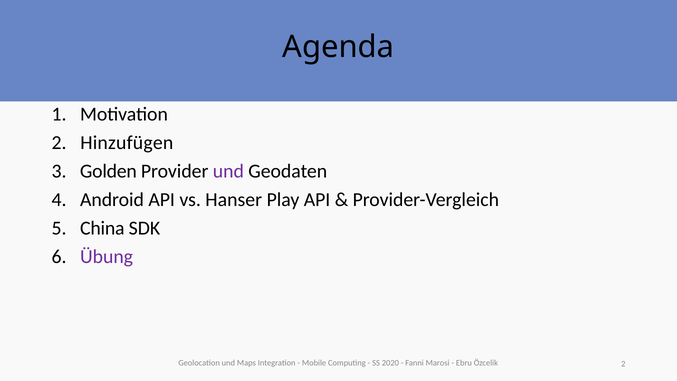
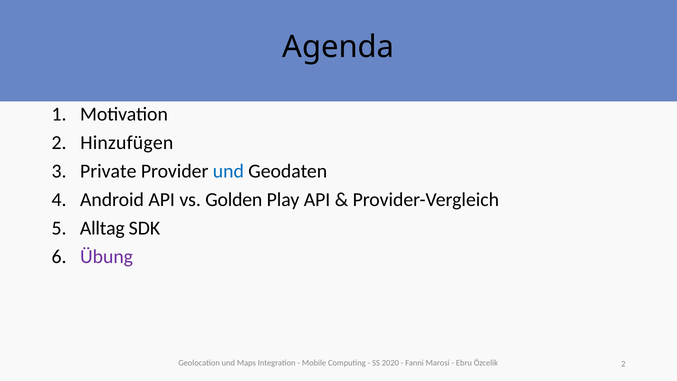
Golden: Golden -> Private (108, 171)
und colour: purple -> blue (228, 171)
Hanser: Hanser -> Golden (234, 200)
China: China -> Alltag (102, 228)
